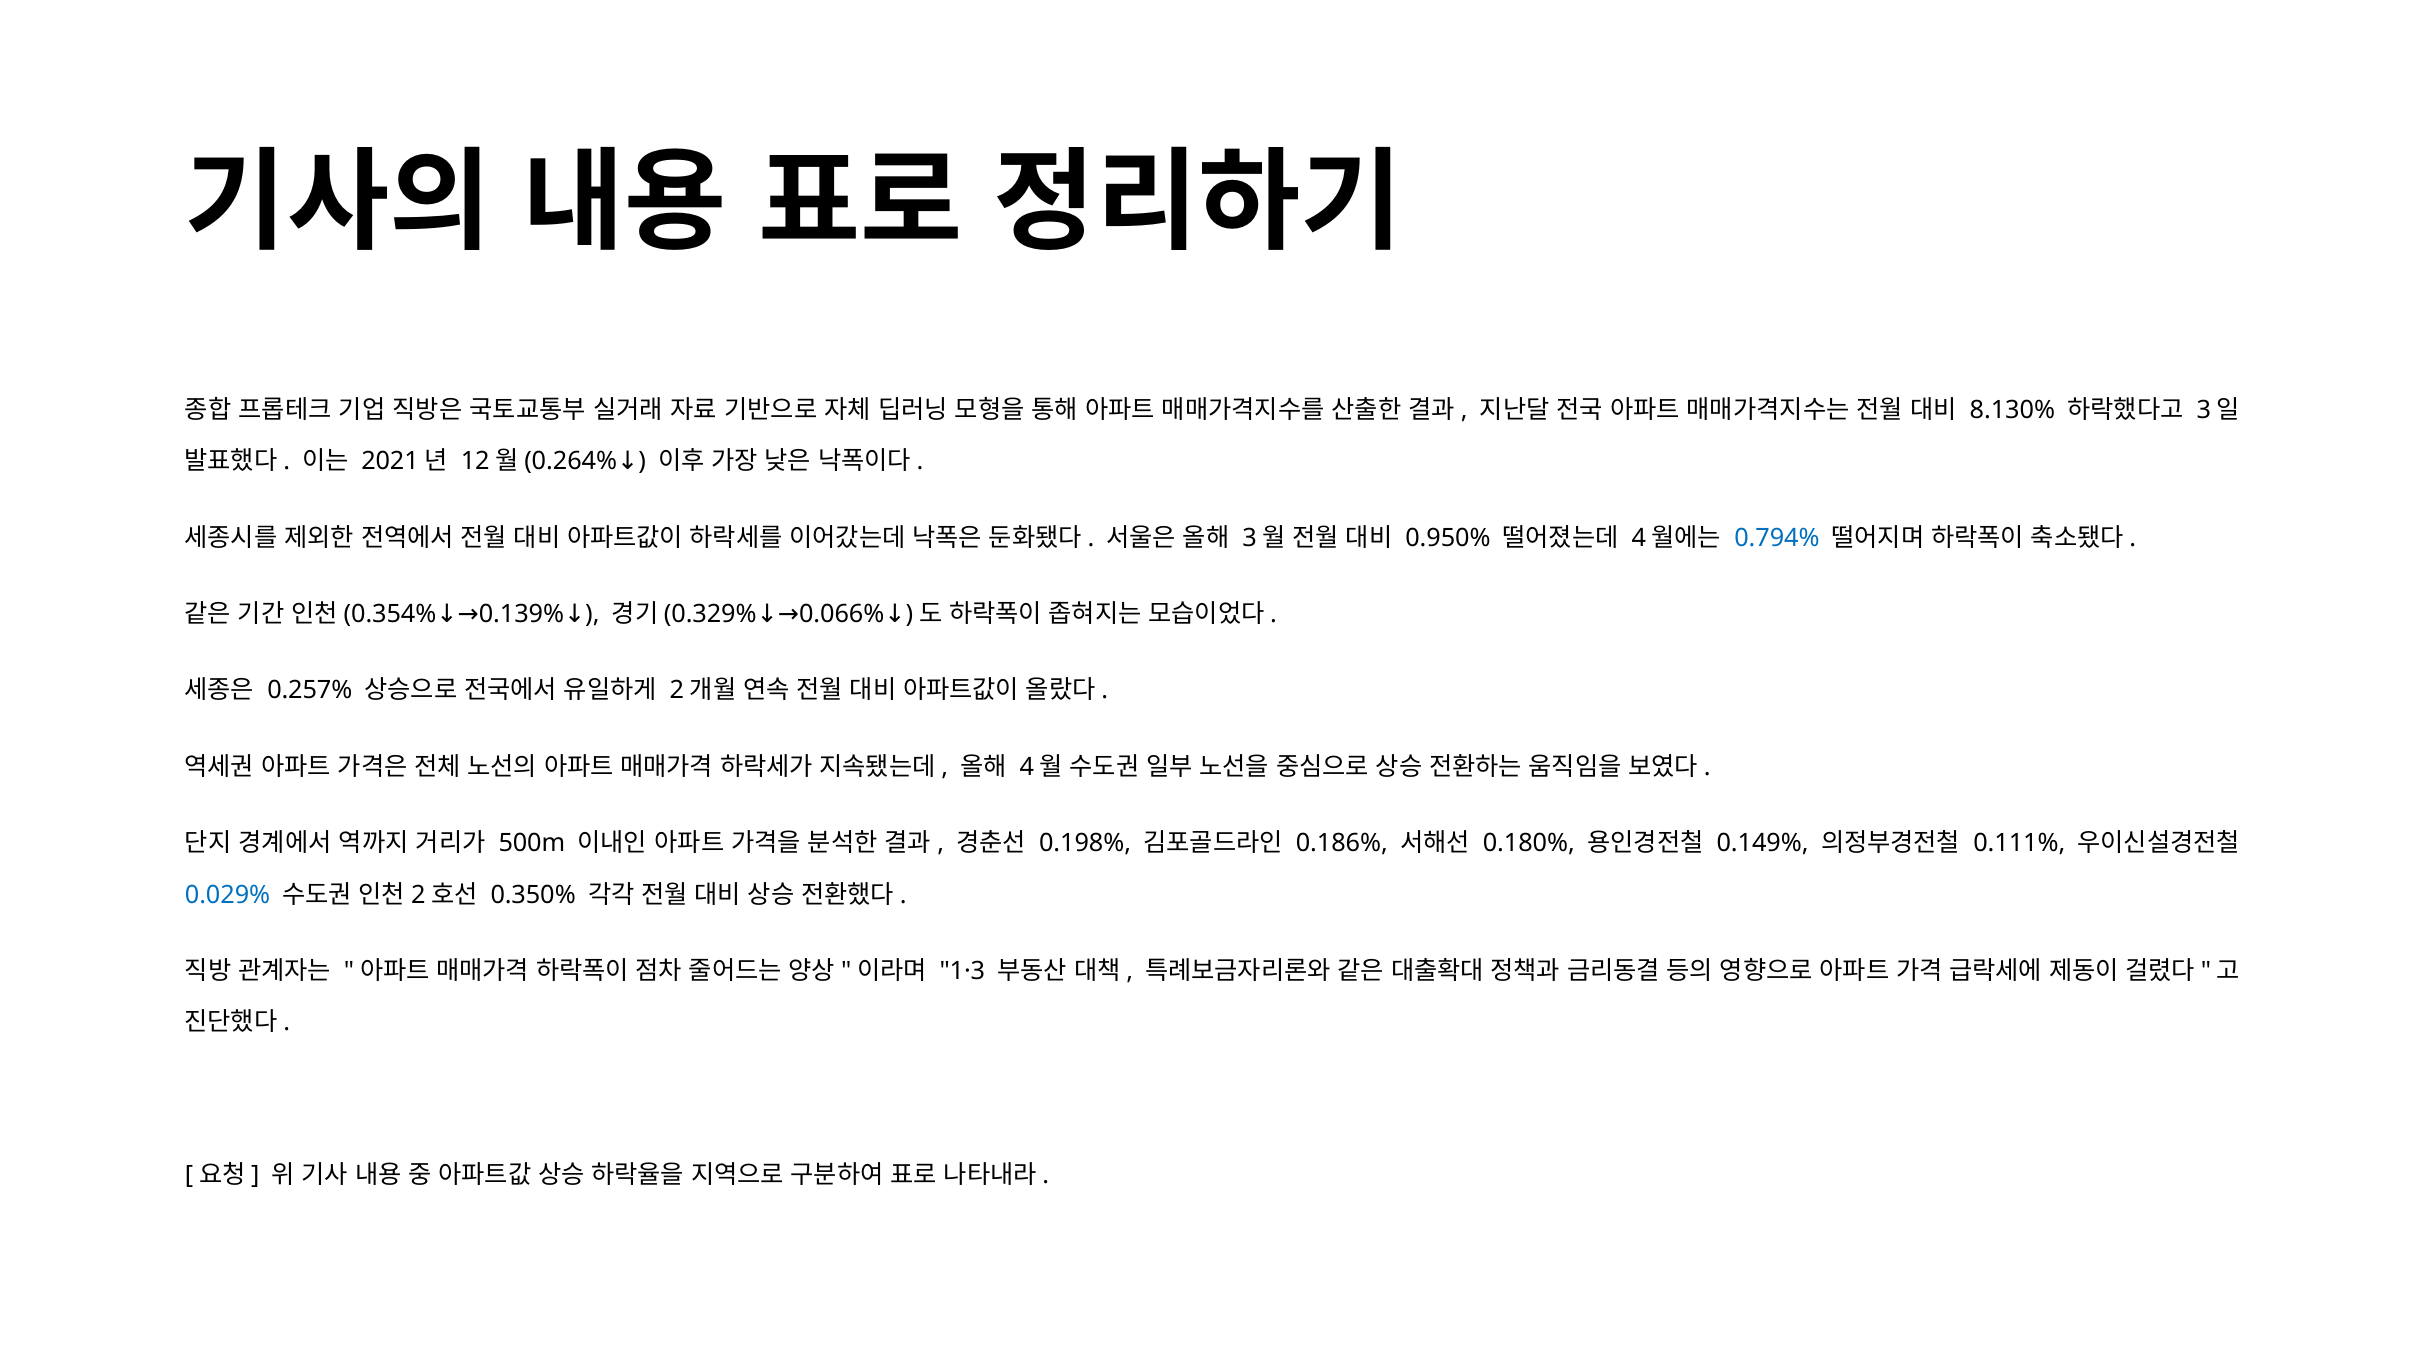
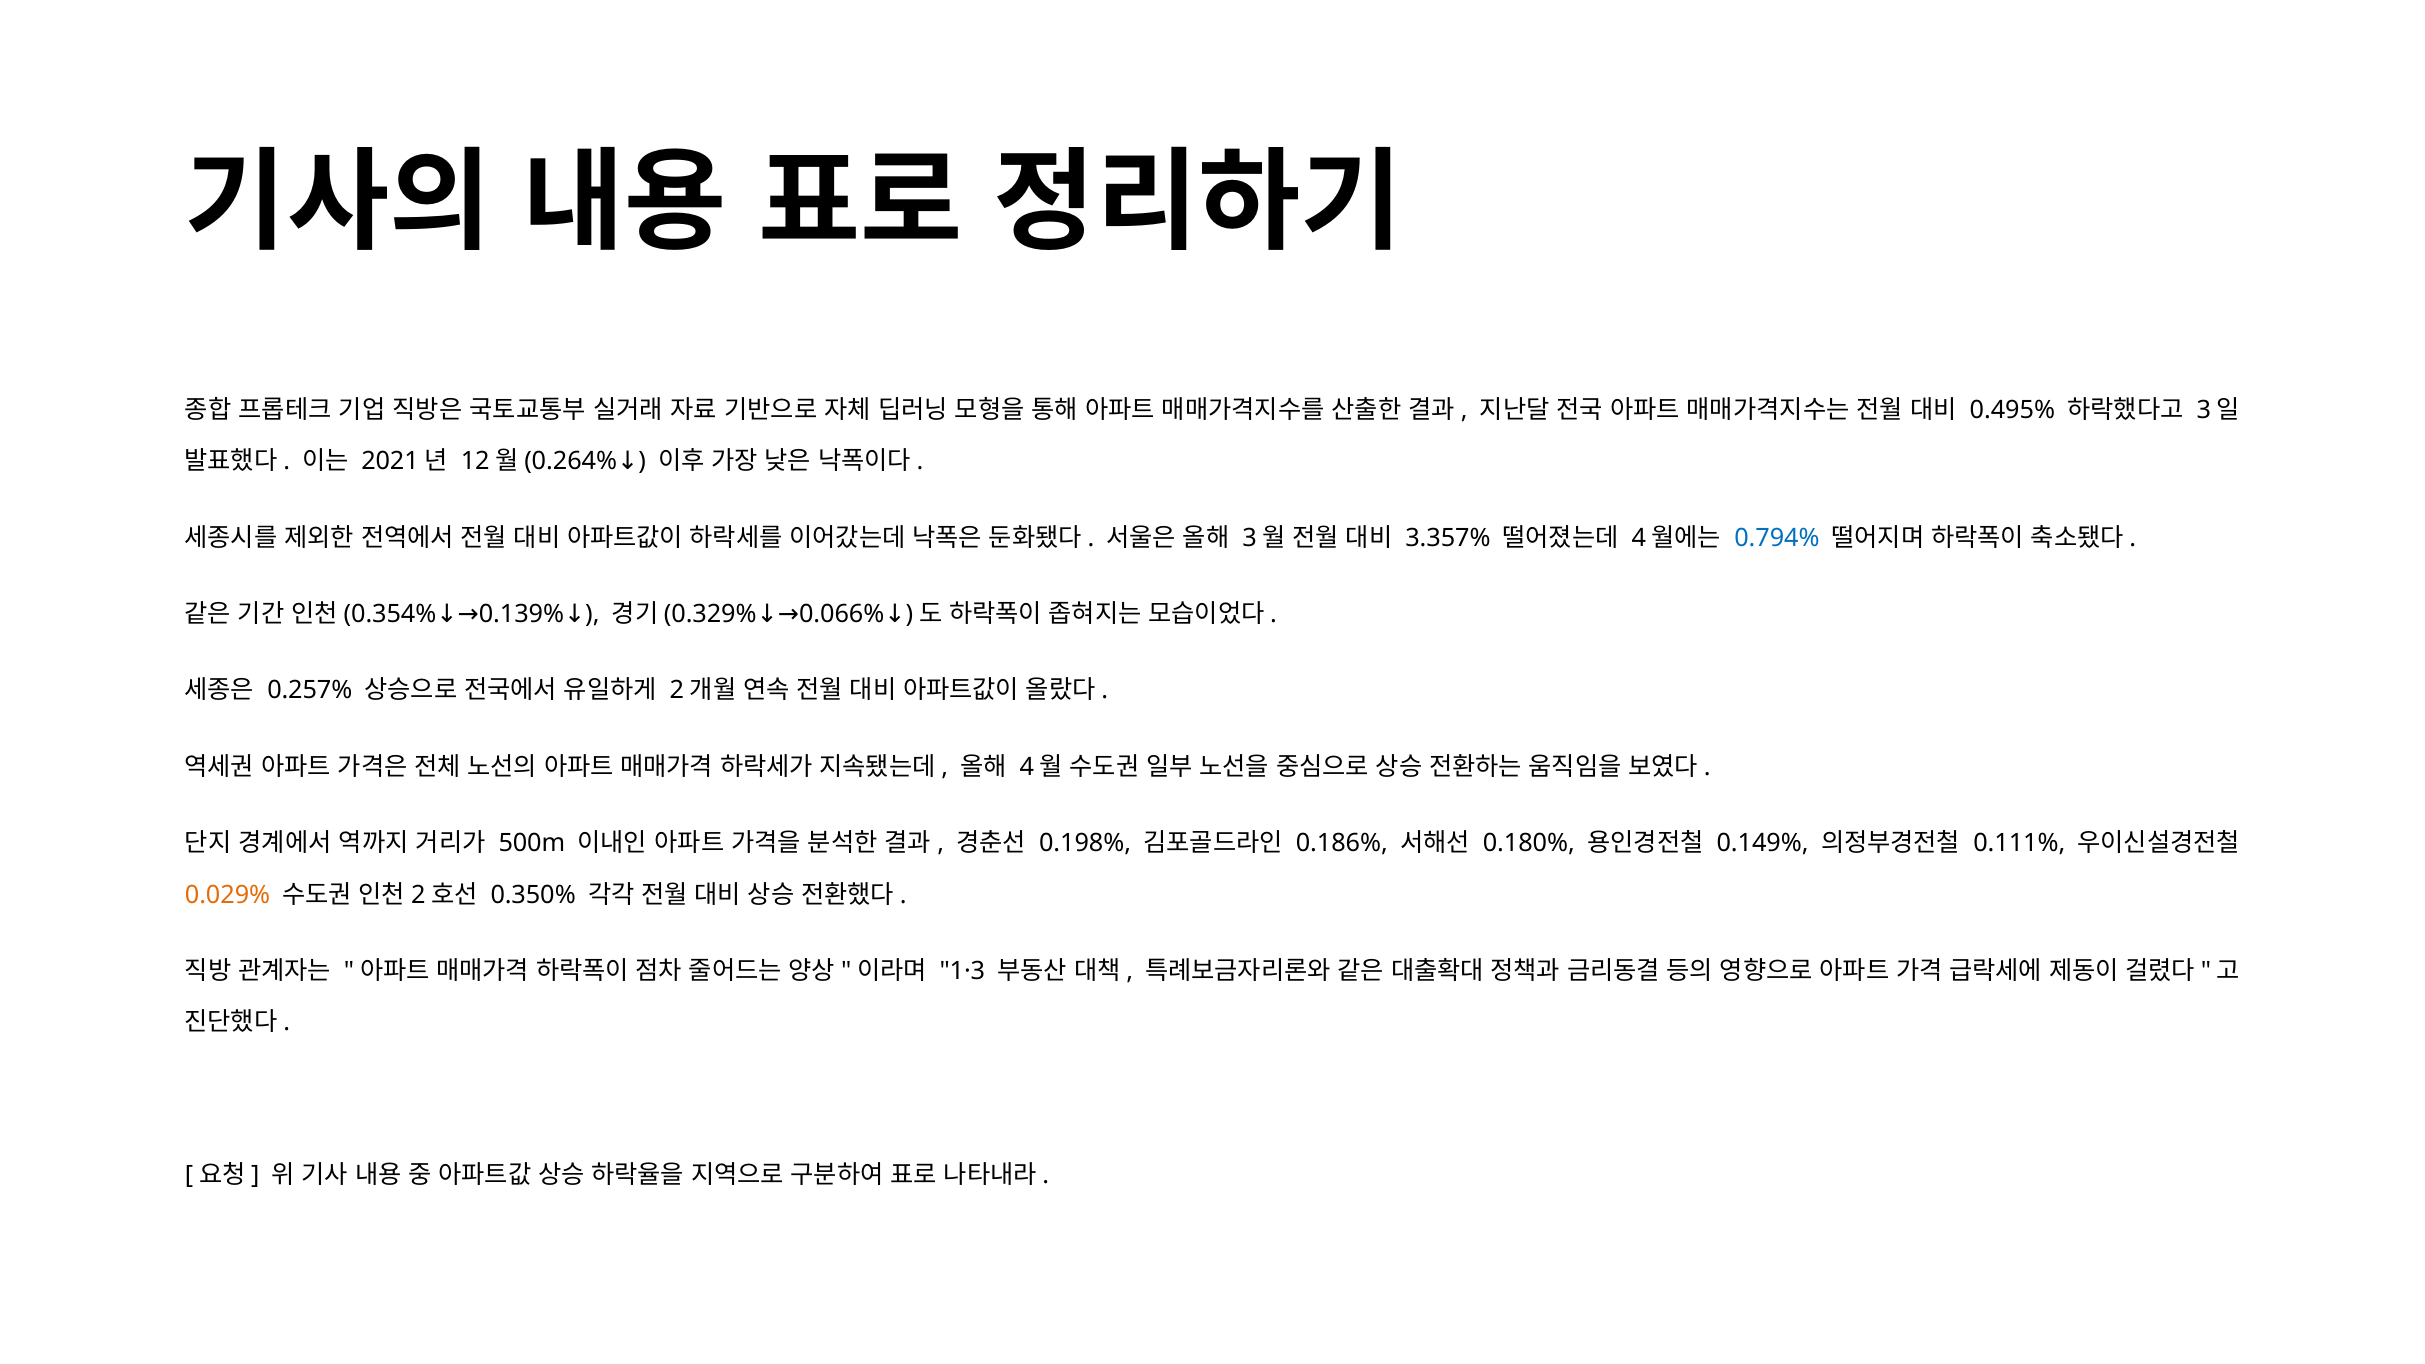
8.130%: 8.130% -> 0.495% (2012, 410)
0.950%: 0.950% -> 3.357% (1448, 538)
0.029% colour: blue -> orange (228, 895)
